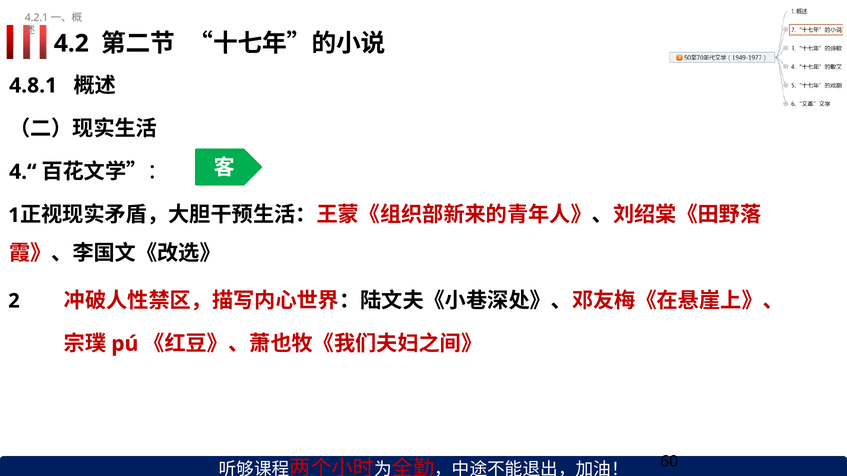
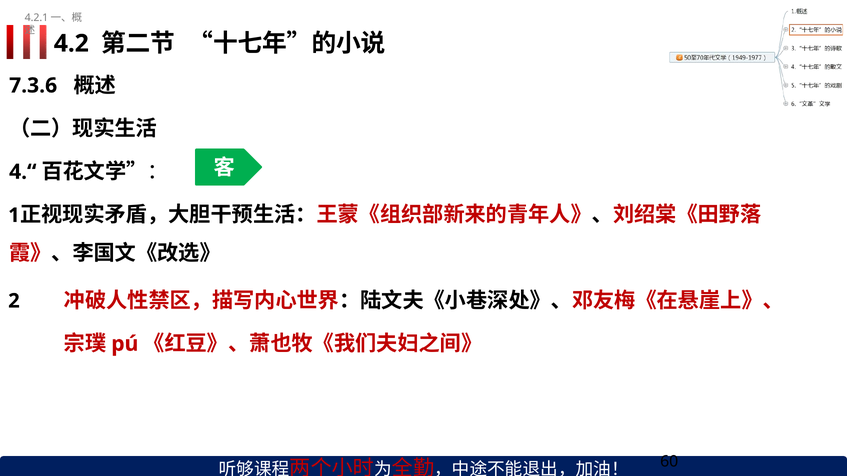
4.8.1: 4.8.1 -> 7.3.6 (33, 86)
